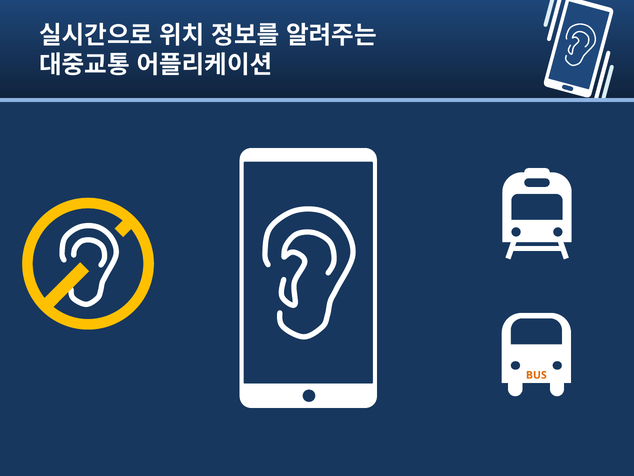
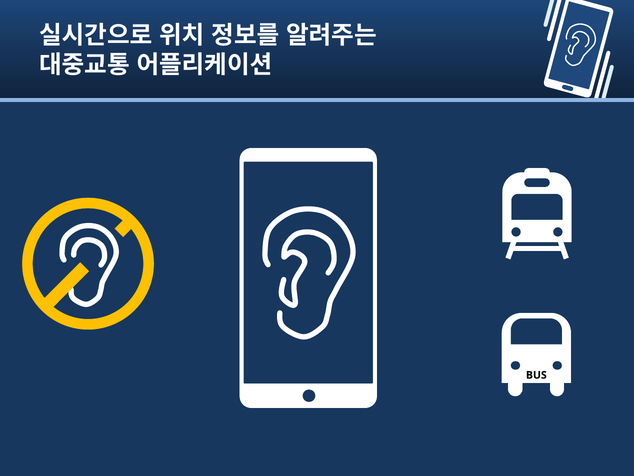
BUS colour: orange -> black (536, 375)
